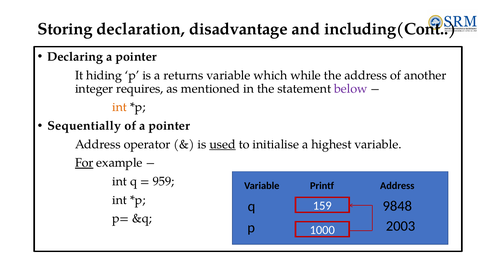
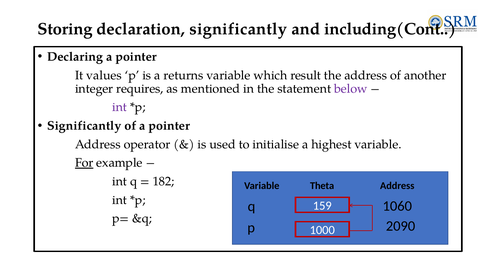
declaration disadvantage: disadvantage -> significantly (238, 29)
hiding: hiding -> values (104, 75)
while: while -> result (306, 75)
int colour: orange -> purple (120, 107)
Sequentially: Sequentially -> Significantly (84, 126)
used underline: present -> none (223, 144)
959: 959 -> 182 (164, 181)
Printf: Printf -> Theta (322, 186)
9848: 9848 -> 1060 (397, 206)
2003: 2003 -> 2090 (401, 226)
